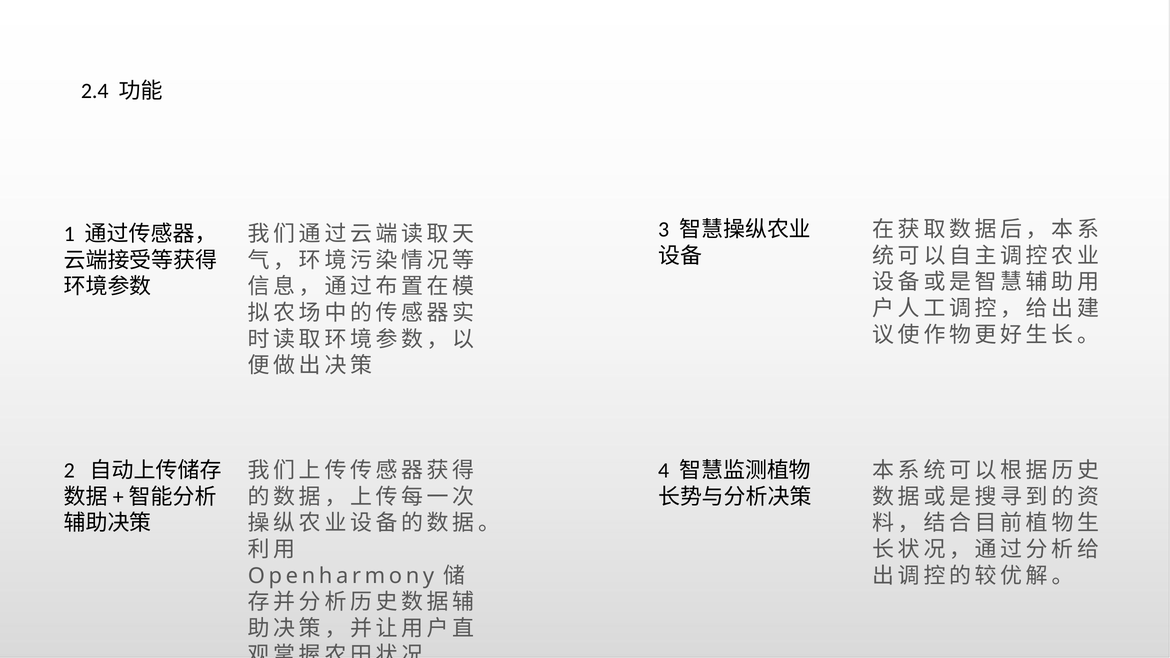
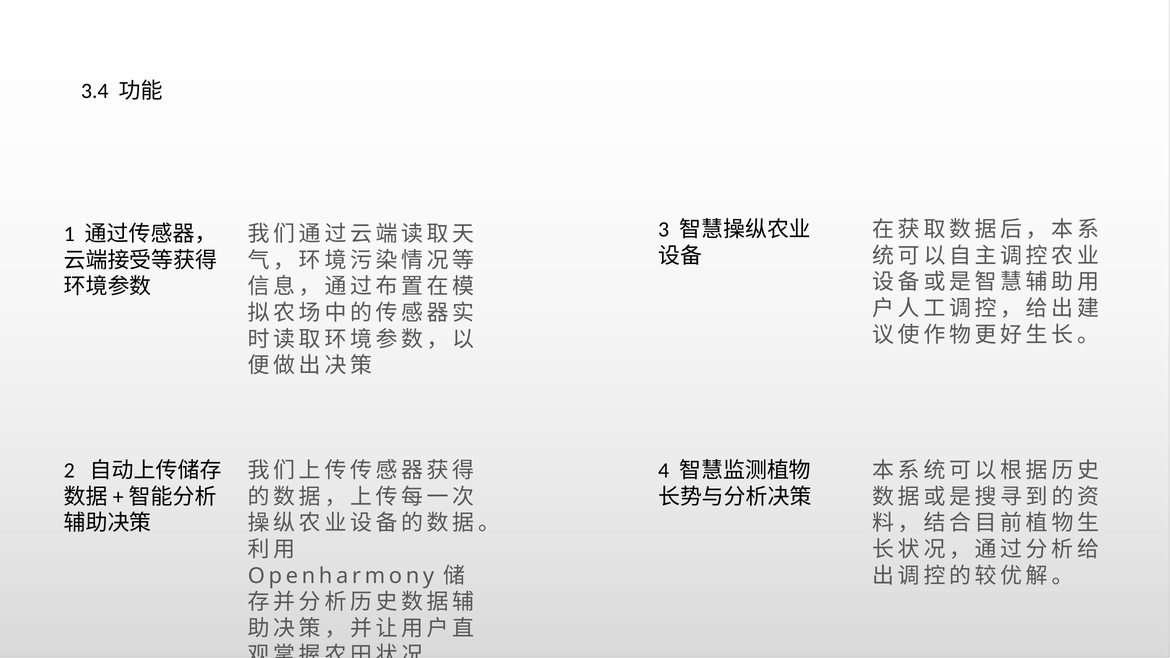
2.4: 2.4 -> 3.4 (95, 91)
